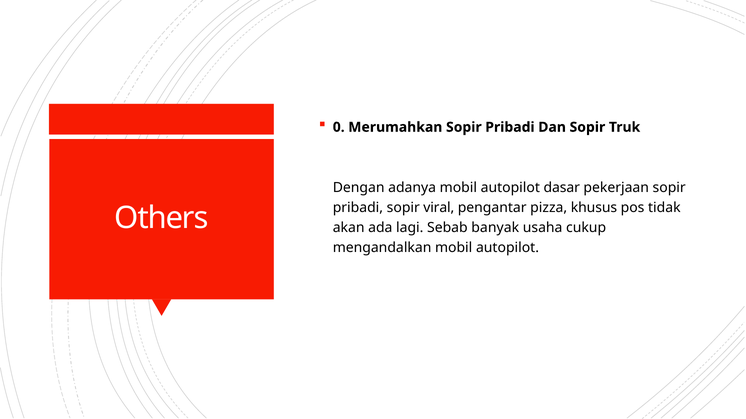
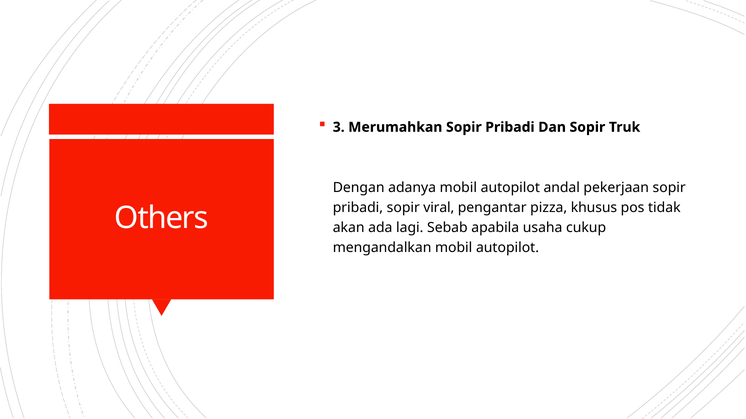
0: 0 -> 3 (339, 127)
dasar: dasar -> andal (562, 188)
banyak: banyak -> apabila (495, 228)
